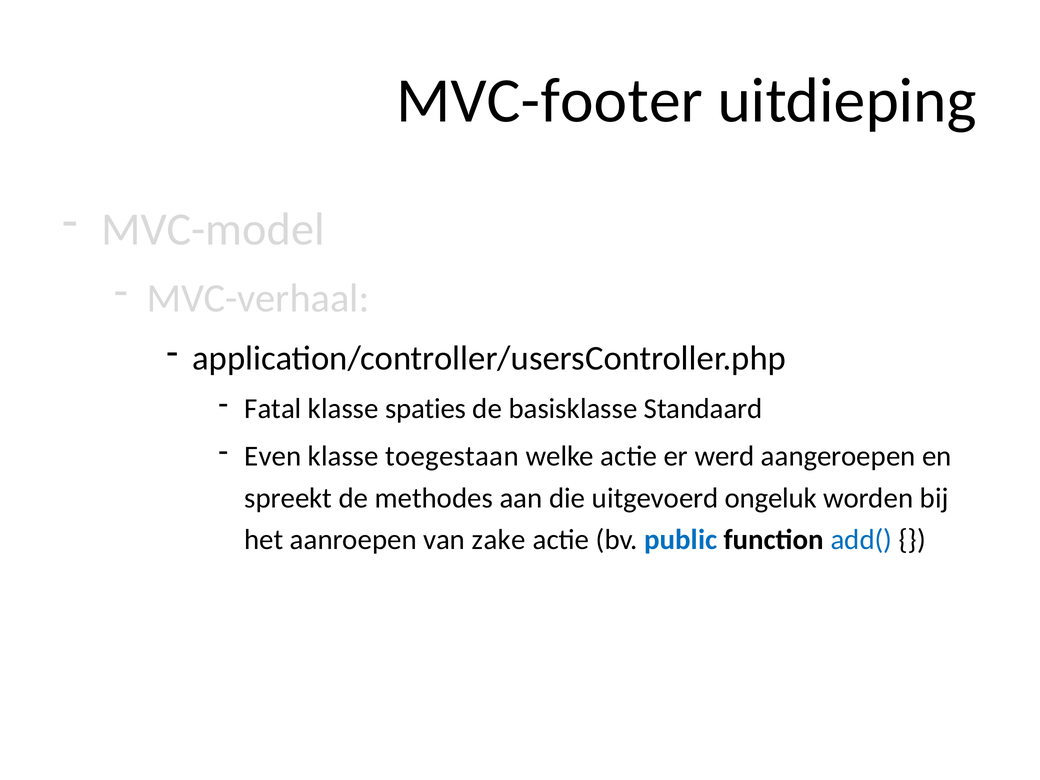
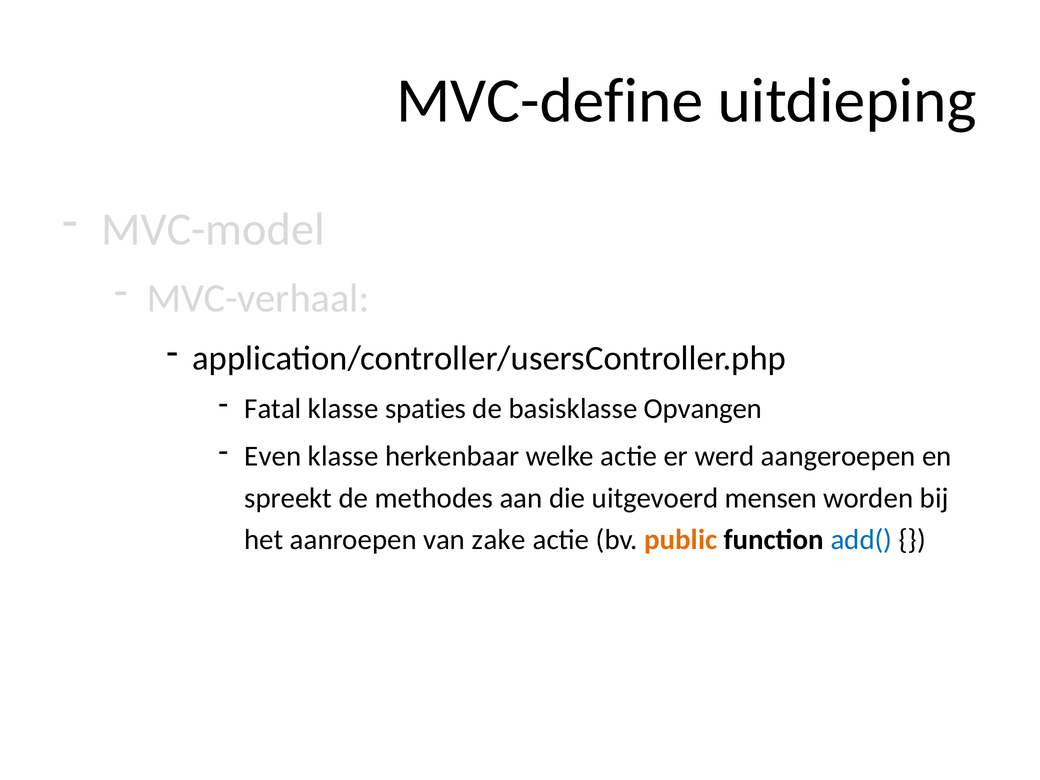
MVC-footer: MVC-footer -> MVC-define (550, 101)
Standaard: Standaard -> Opvangen (703, 409)
toegestaan: toegestaan -> herkenbaar (452, 456)
ongeluk: ongeluk -> mensen (771, 498)
public colour: blue -> orange (681, 540)
